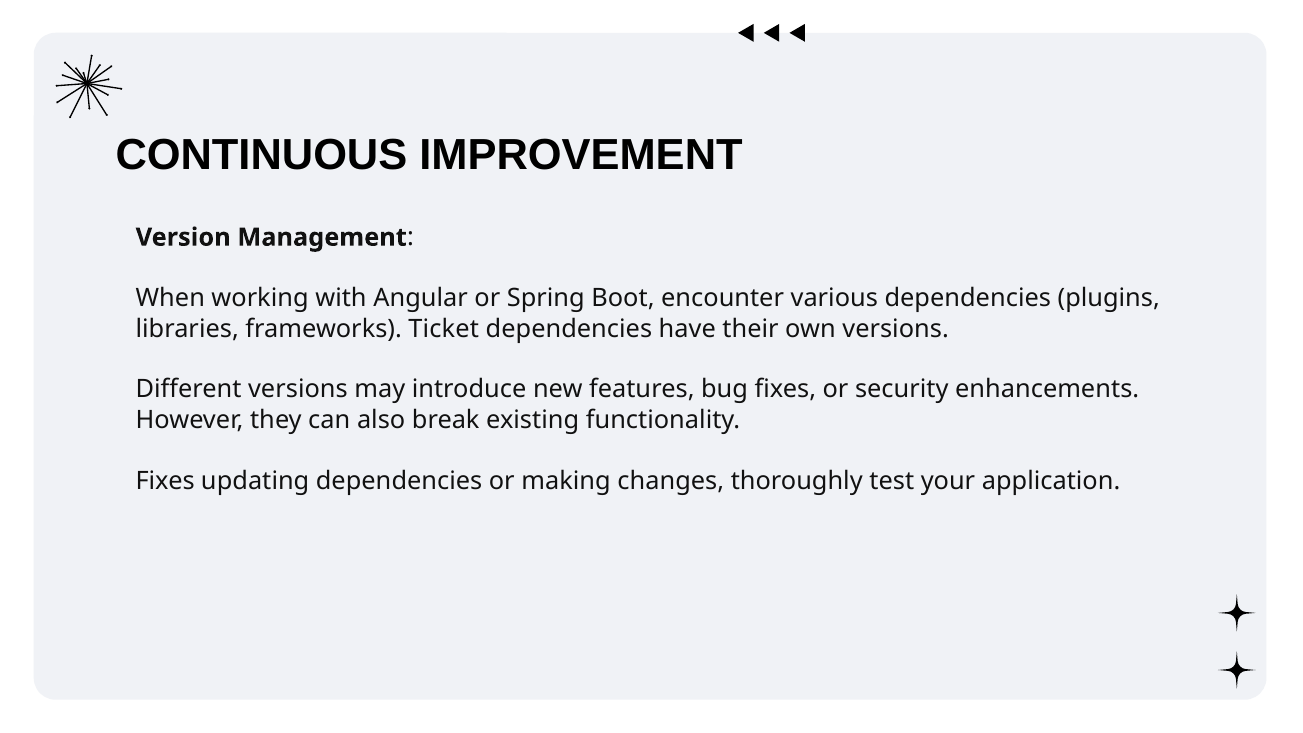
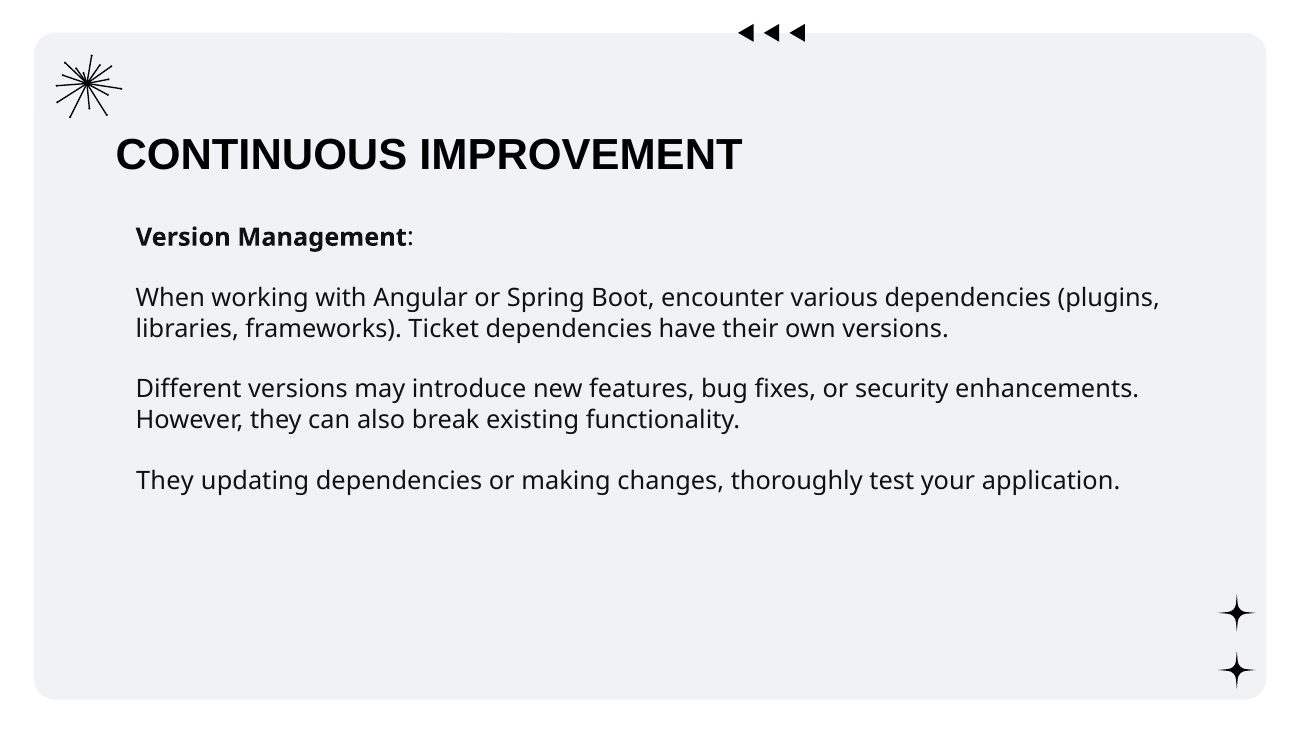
Fixes: Fixes -> They (165, 481)
